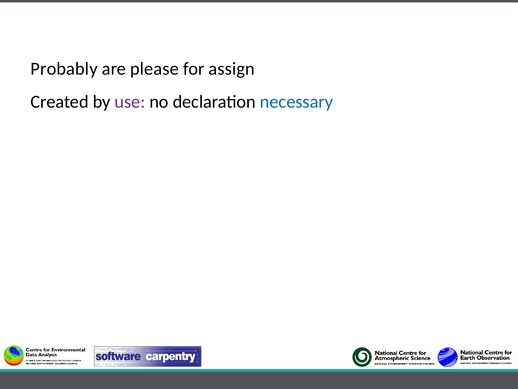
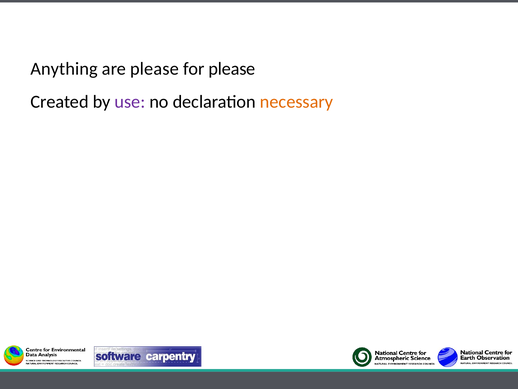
Probably: Probably -> Anything (64, 69)
for assign: assign -> please (232, 69)
necessary colour: blue -> orange (297, 102)
